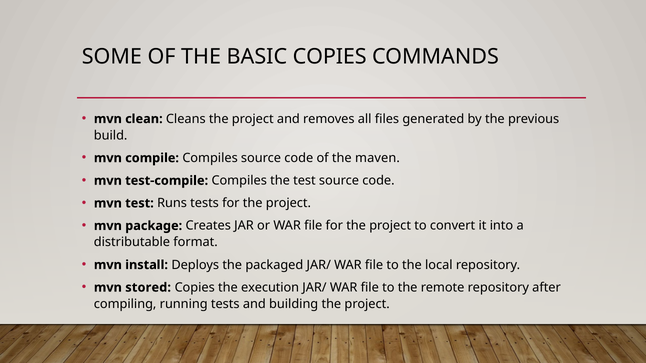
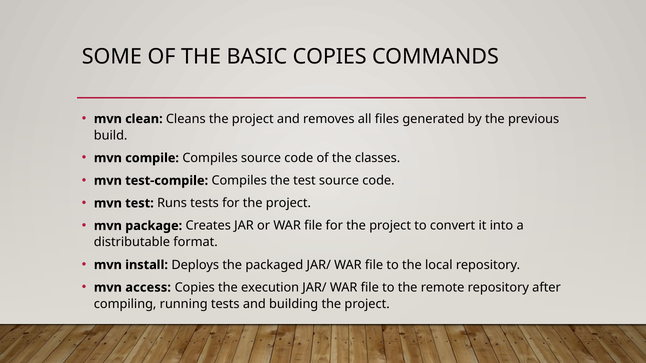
maven: maven -> classes (378, 158)
stored: stored -> access (148, 288)
